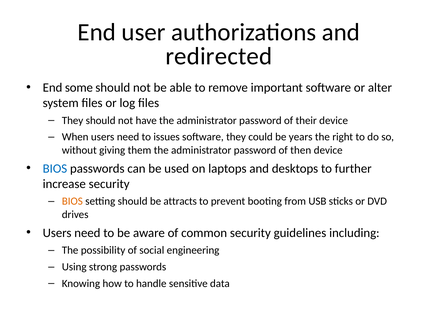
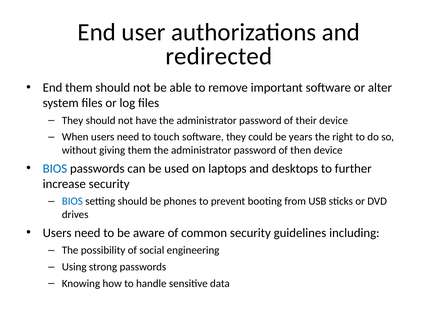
End some: some -> them (79, 87)
issues: issues -> touch (167, 137)
BIOS colour: orange -> blue (72, 201)
attracts: attracts -> phones (180, 201)
